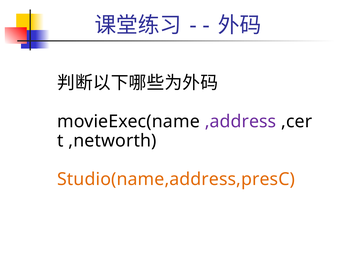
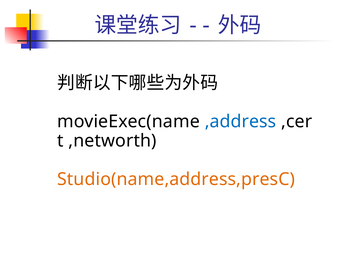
,address colour: purple -> blue (240, 121)
